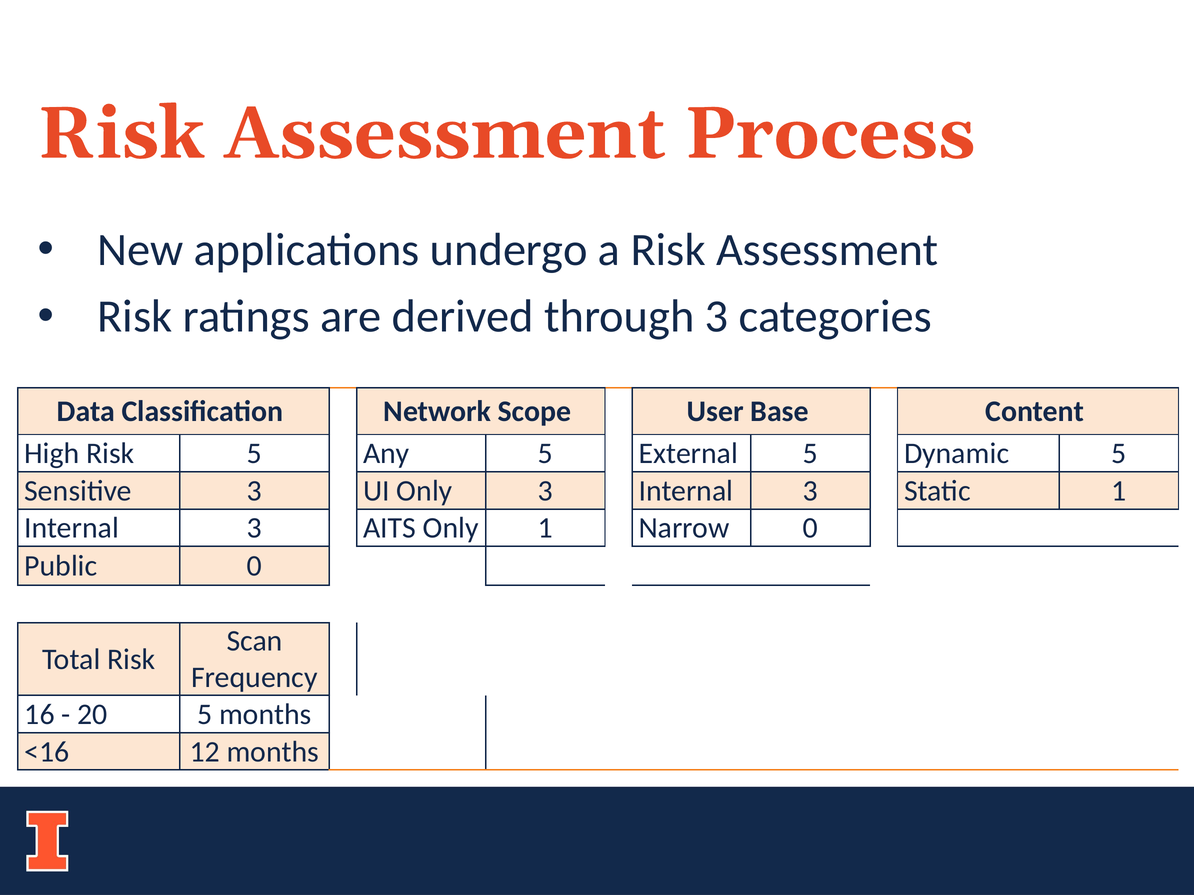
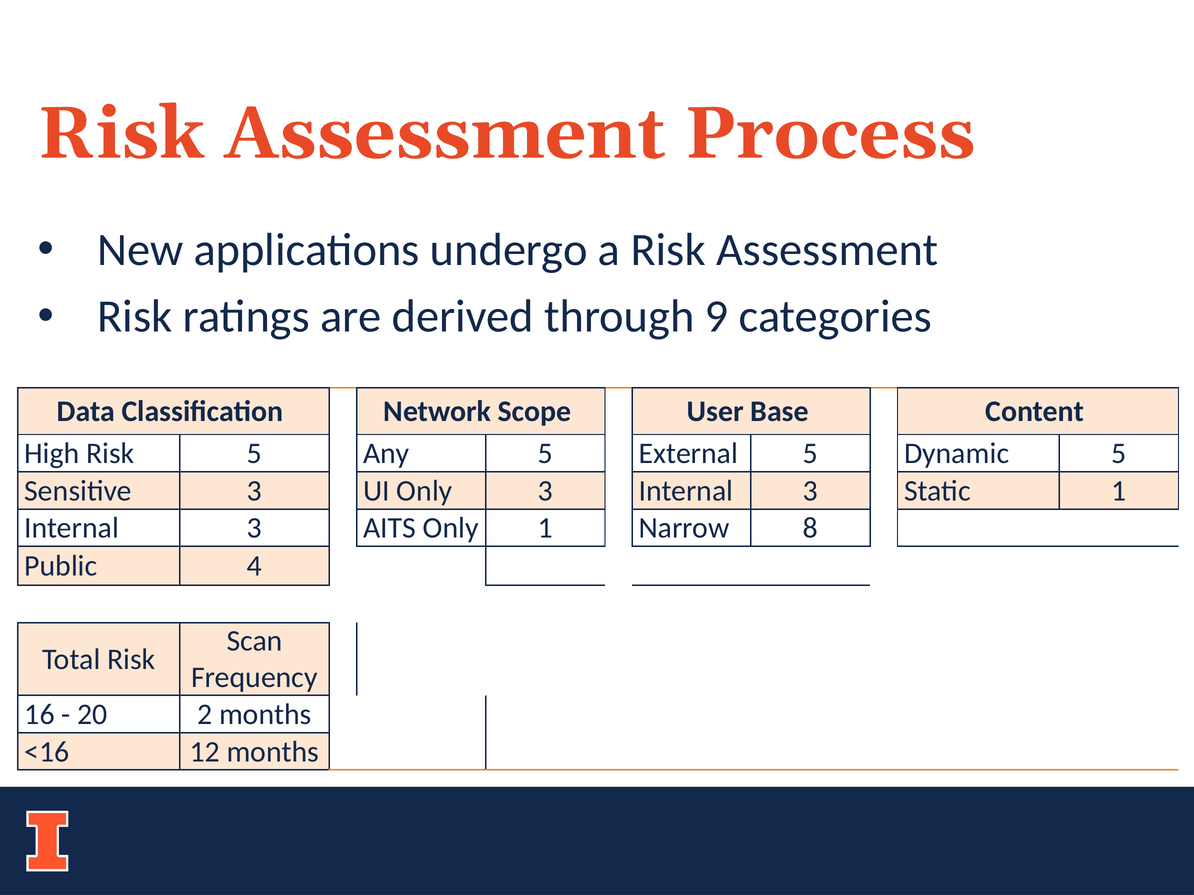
through 3: 3 -> 9 (717, 317)
Narrow 0: 0 -> 8 (810, 528)
Public 0: 0 -> 4 (254, 566)
20 5: 5 -> 2 (205, 715)
